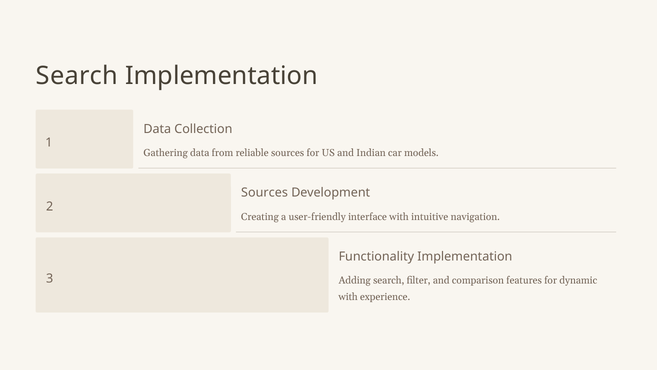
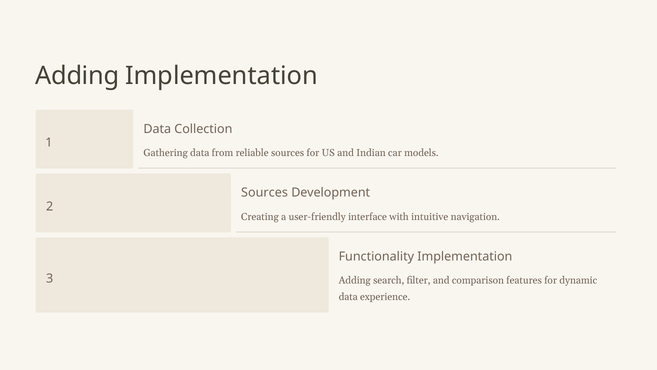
Search: Search -> Adding (77, 76)
with: with -> data (348, 297)
